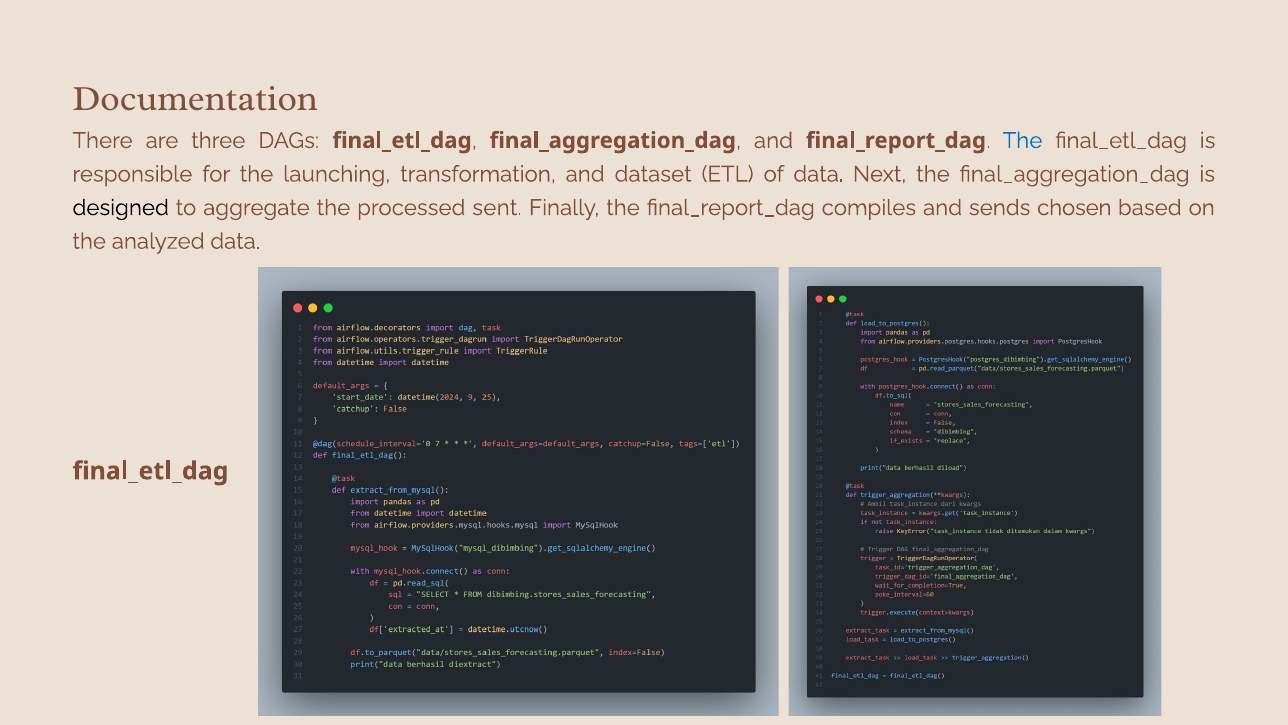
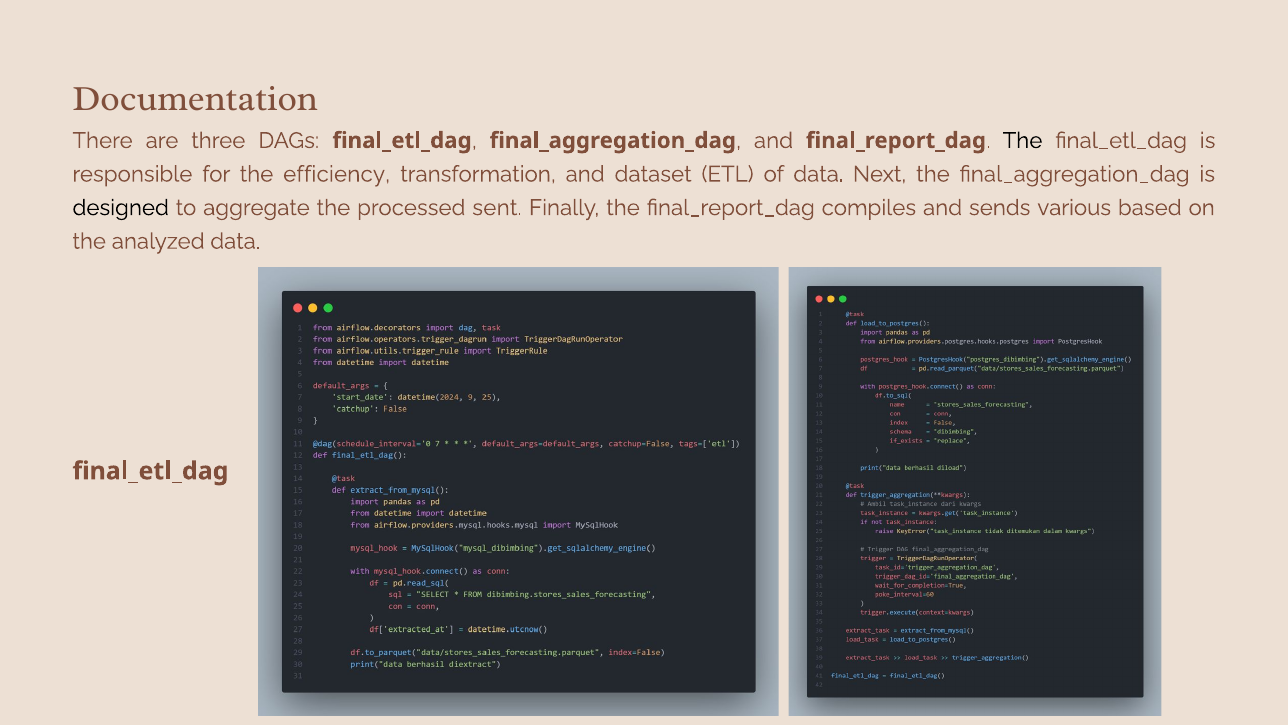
The colour: blue -> black (1023, 141)
launching: launching -> efficiency (337, 174)
chosen: chosen -> various (1074, 208)
